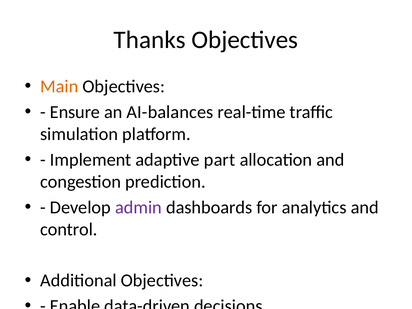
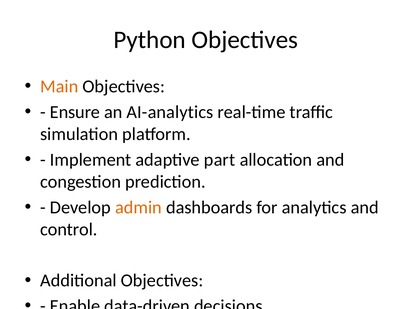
Thanks: Thanks -> Python (150, 40)
AI-balances: AI-balances -> AI-analytics (170, 112)
admin colour: purple -> orange (138, 207)
